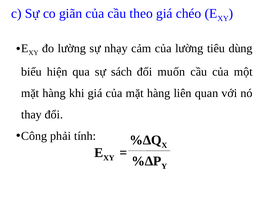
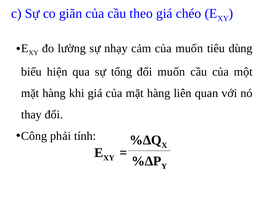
của lường: lường -> muốn (189, 48)
sách: sách -> tổng (122, 72)
